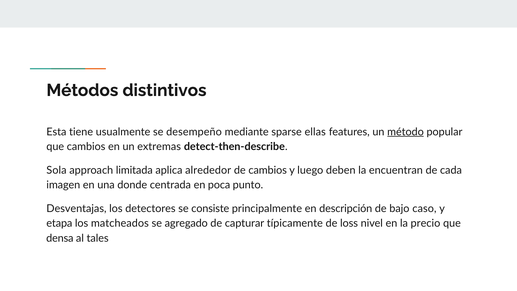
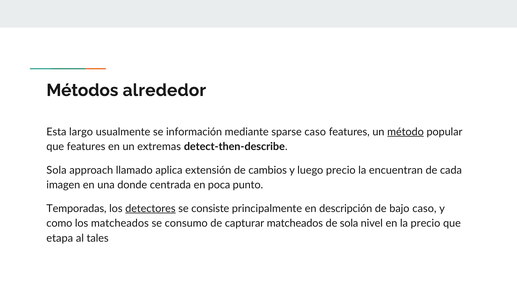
distintivos: distintivos -> alrededor (164, 90)
tiene: tiene -> largo (81, 132)
desempeño: desempeño -> información (194, 132)
sparse ellas: ellas -> caso (315, 132)
que cambios: cambios -> features (86, 147)
limitada: limitada -> llamado (134, 170)
alrededor: alrededor -> extensión (208, 170)
luego deben: deben -> precio (341, 170)
Desventajas: Desventajas -> Temporadas (76, 208)
detectores underline: none -> present (150, 208)
etapa: etapa -> como (59, 223)
agregado: agregado -> consumo (186, 223)
capturar típicamente: típicamente -> matcheados (295, 223)
de loss: loss -> sola (349, 223)
densa: densa -> etapa (60, 238)
